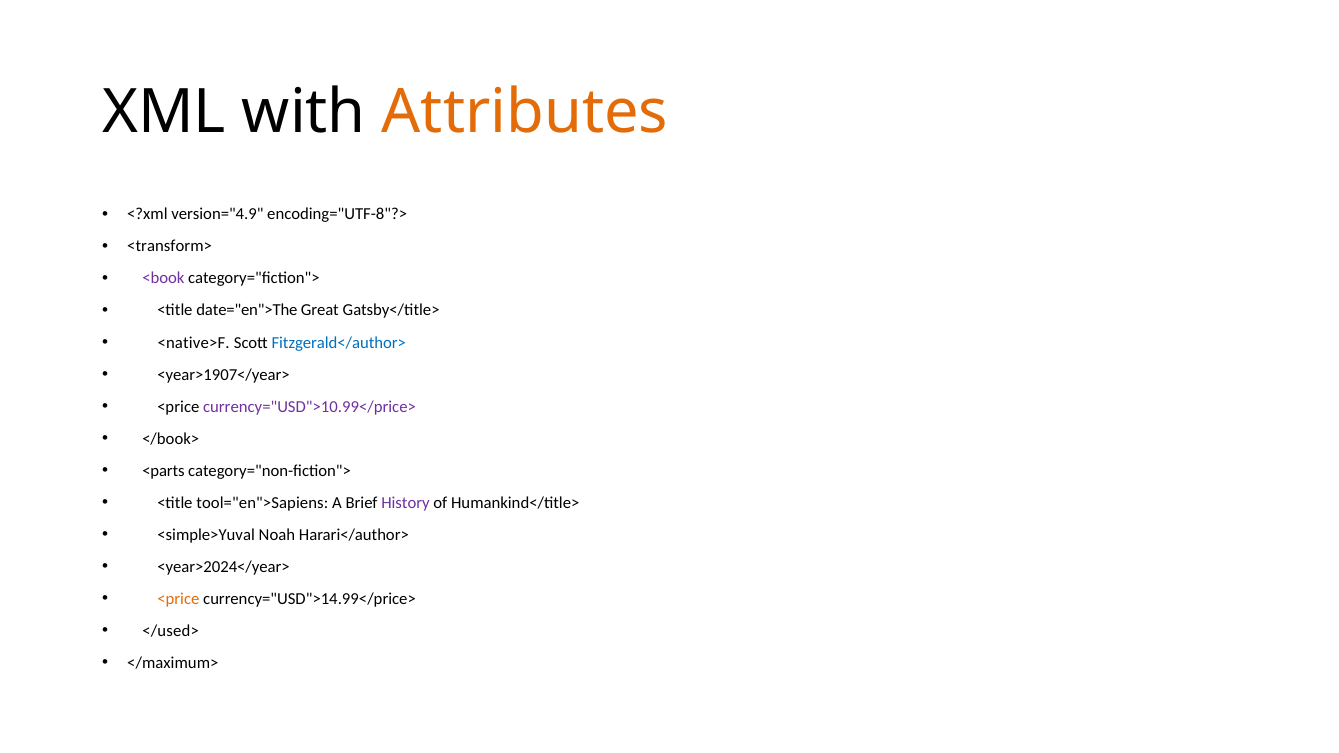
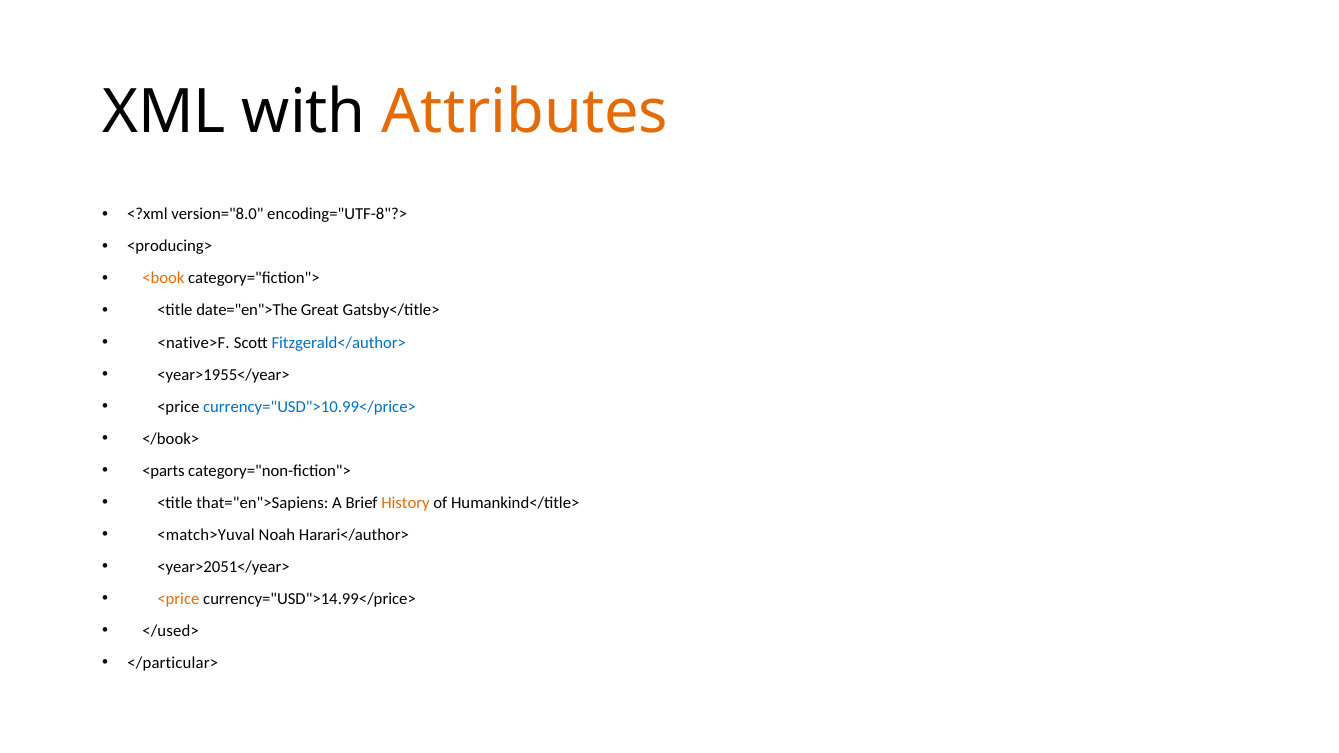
version="4.9: version="4.9 -> version="8.0 (217, 214)
<transform>: <transform> -> <producing> (170, 246)
<book colour: purple -> orange (163, 279)
<year>1907</year>: <year>1907</year> -> <year>1955</year> (224, 375)
currency="USD">10.99</price> colour: purple -> blue (309, 407)
tool="en">Sapiens: tool="en">Sapiens -> that="en">Sapiens (262, 503)
History colour: purple -> orange (405, 503)
<simple>Yuval: <simple>Yuval -> <match>Yuval (206, 535)
<year>2024</year>: <year>2024</year> -> <year>2051</year> (224, 567)
</maximum>: </maximum> -> </particular> (173, 663)
